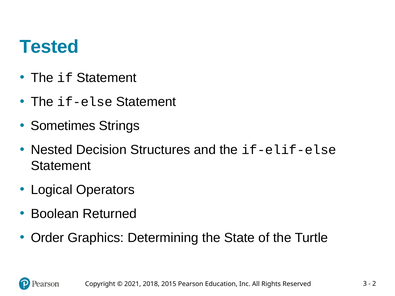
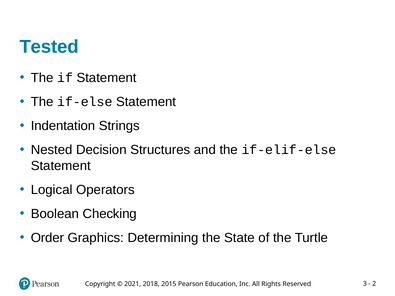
Sometimes: Sometimes -> Indentation (63, 126)
Returned: Returned -> Checking (110, 214)
